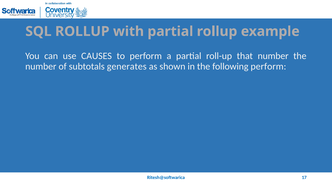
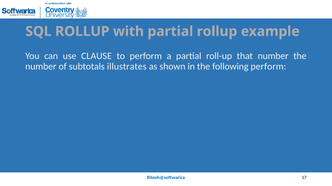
CAUSES: CAUSES -> CLAUSE (97, 56)
generates: generates -> illustrates (127, 67)
